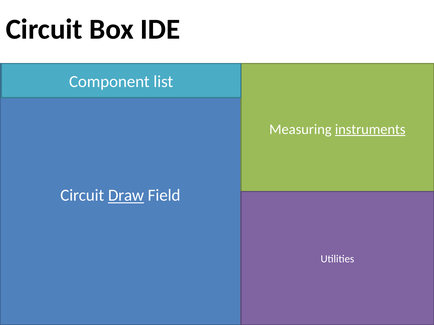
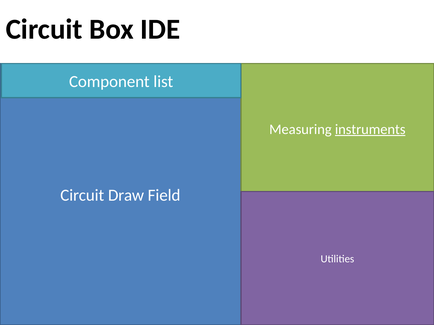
Draw underline: present -> none (126, 196)
